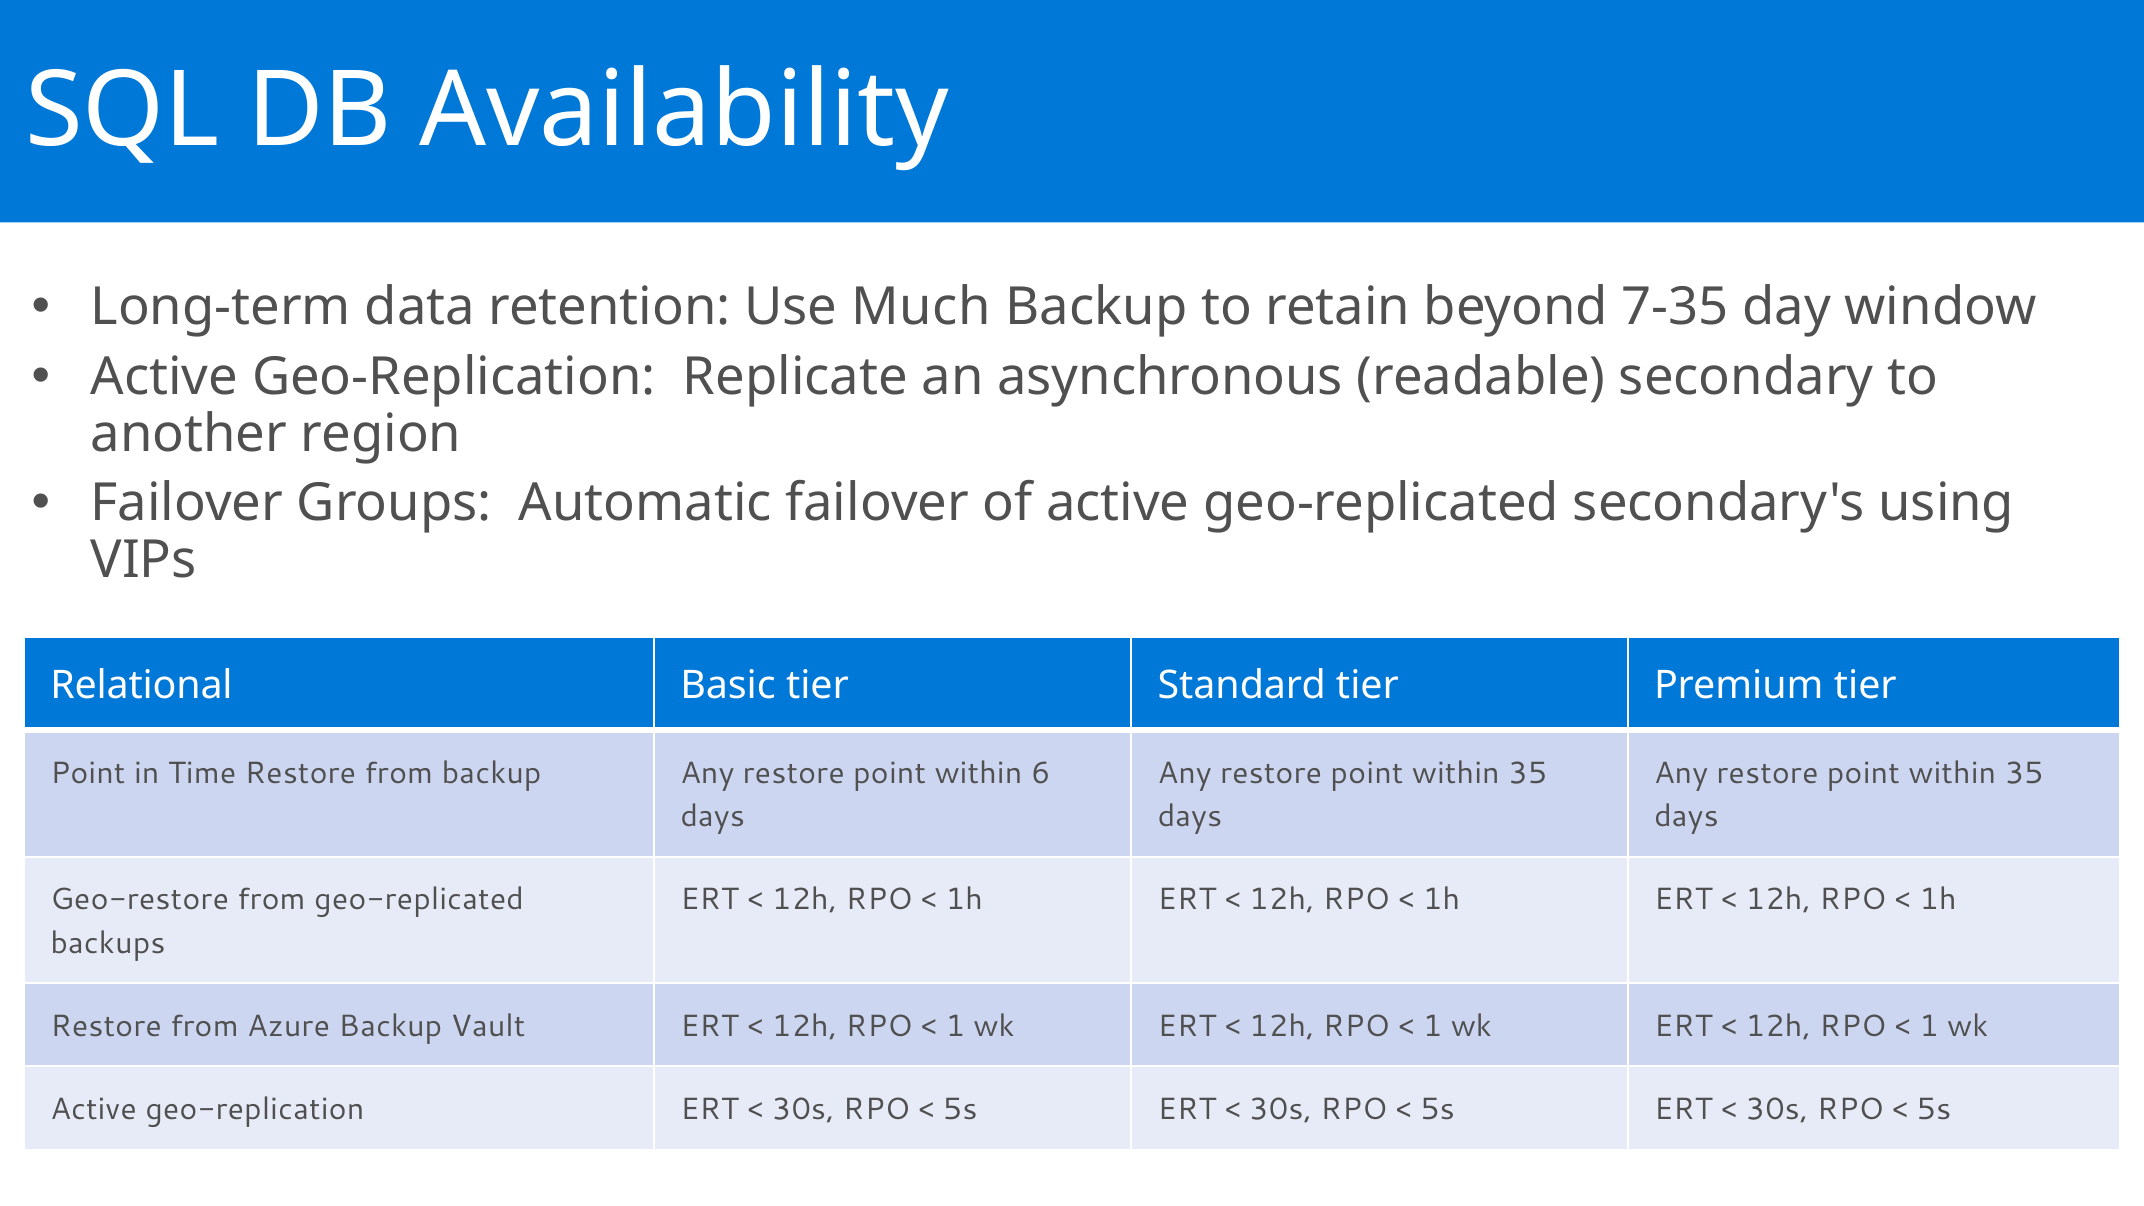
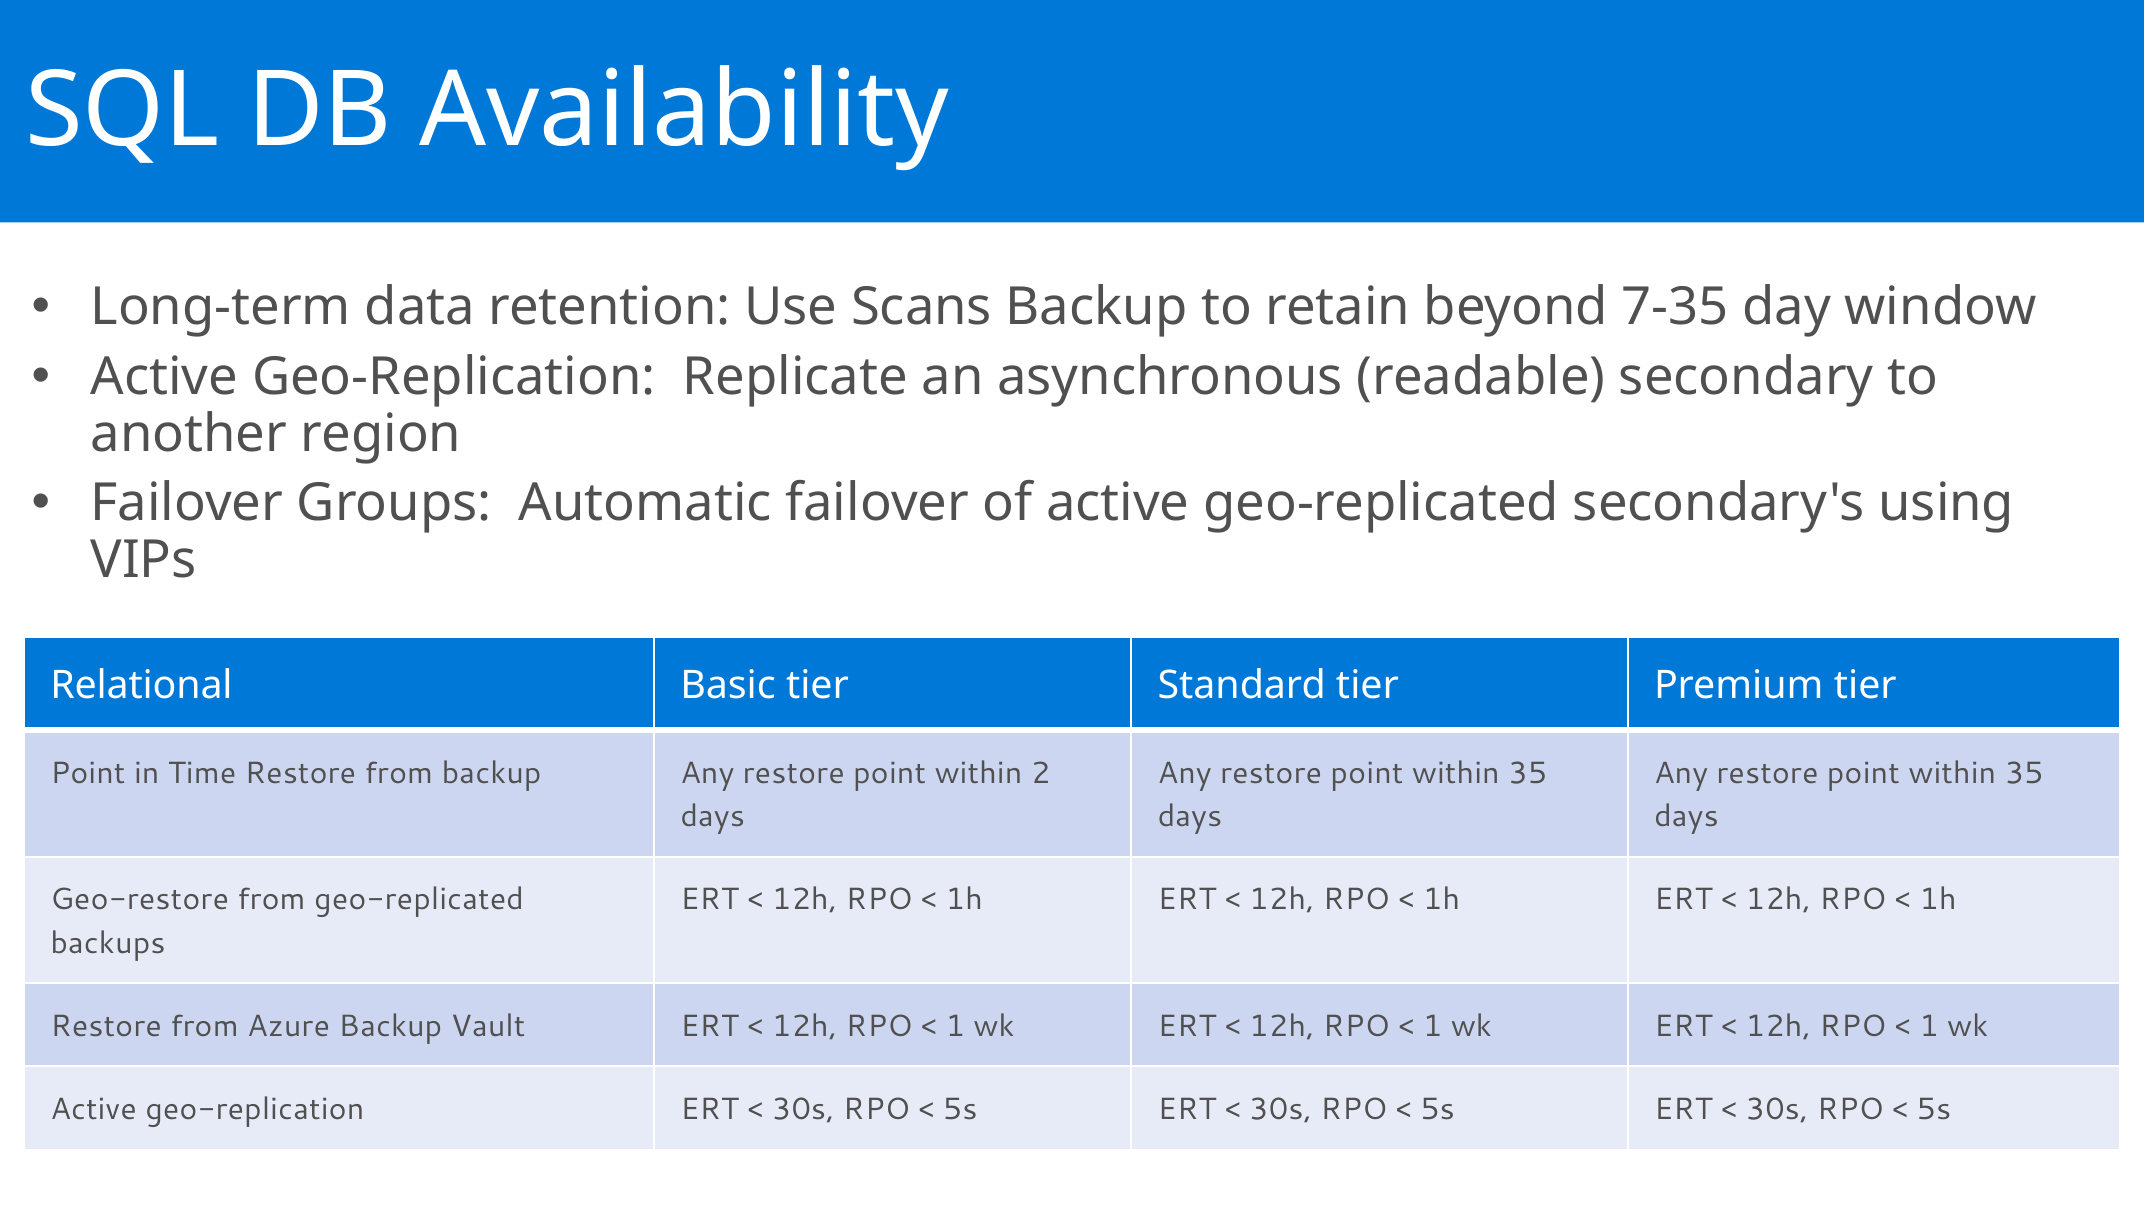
Much: Much -> Scans (922, 307)
6: 6 -> 2 (1041, 773)
